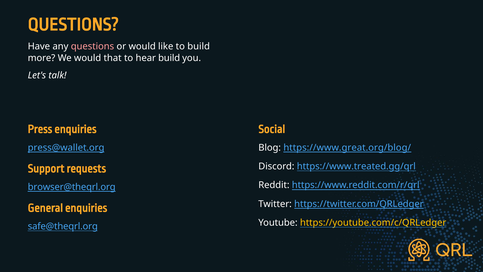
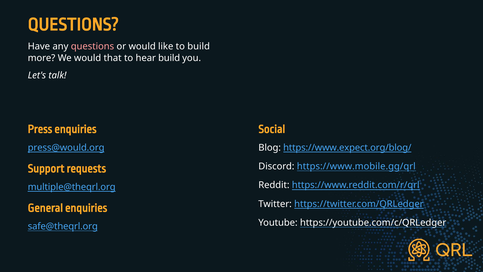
press@wallet.org: press@wallet.org -> press@would.org (66, 147)
https://www.great.org/blog/: https://www.great.org/blog/ -> https://www.expect.org/blog/ (347, 147)
https://www.treated.gg/qrl: https://www.treated.gg/qrl -> https://www.mobile.gg/qrl (356, 166)
browser@theqrl.org: browser@theqrl.org -> multiple@theqrl.org (72, 187)
https://youtube.com/c/QRLedger colour: yellow -> white (373, 223)
